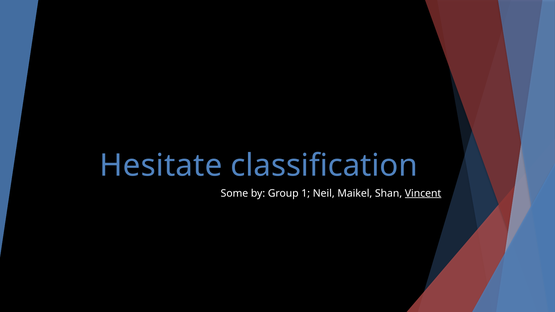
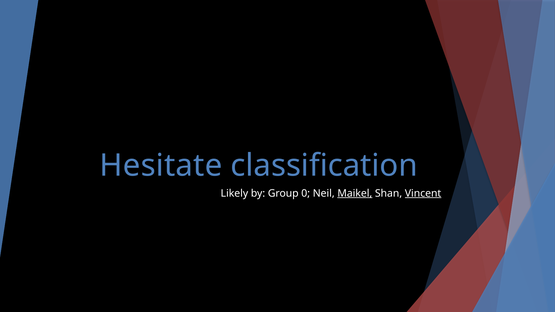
Some: Some -> Likely (234, 193)
1: 1 -> 0 (306, 193)
Maikel underline: none -> present (355, 193)
